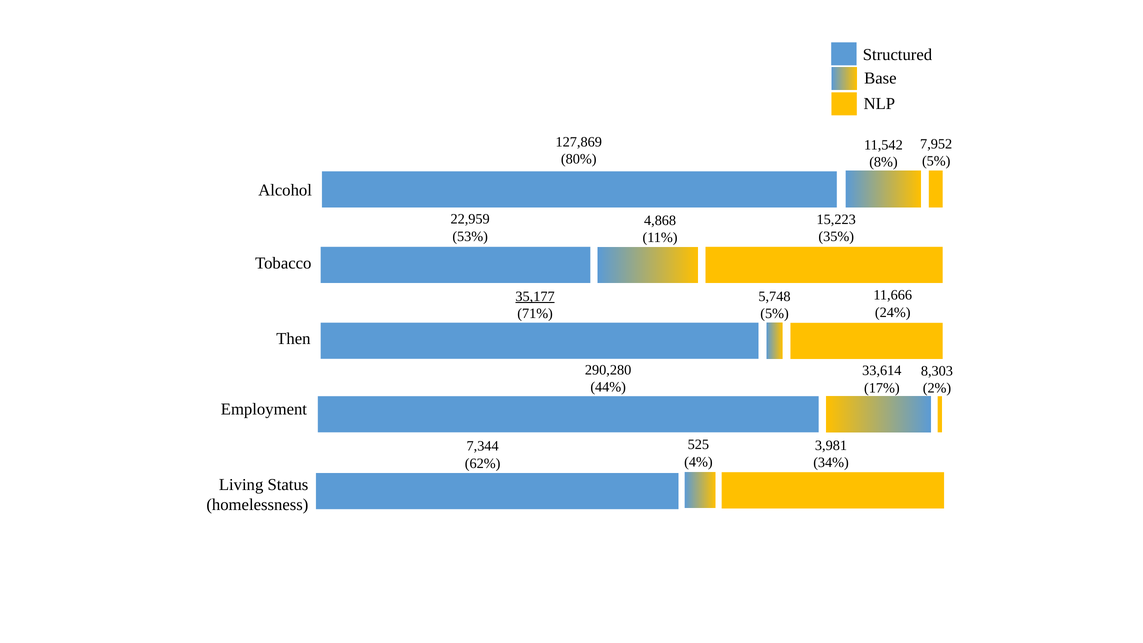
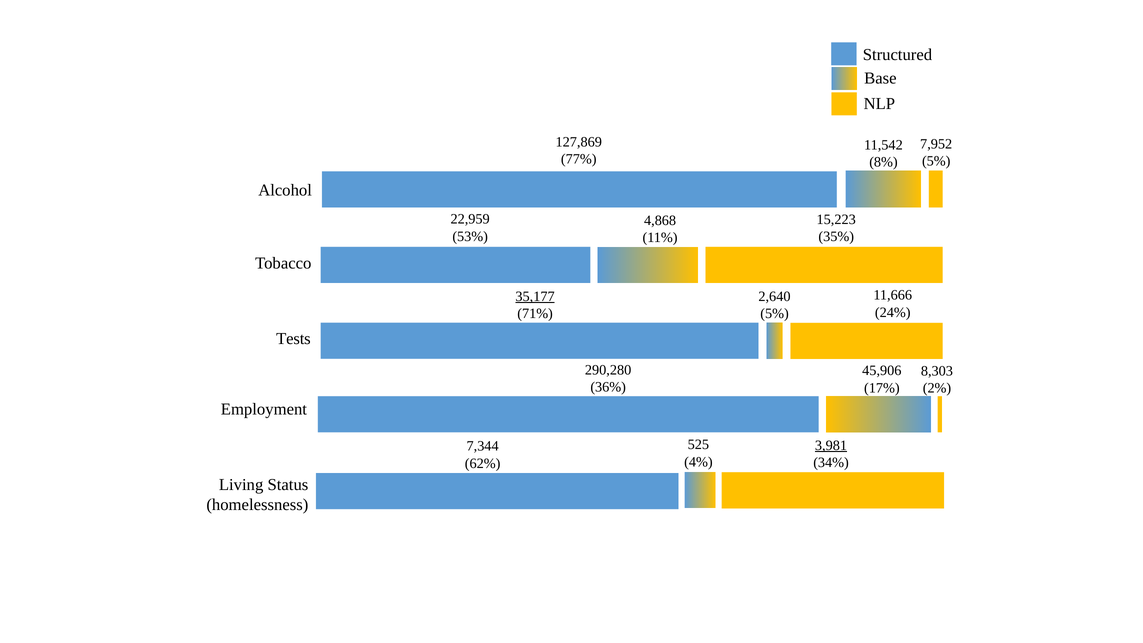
80%: 80% -> 77% (579, 159)
5,748: 5,748 -> 2,640 (774, 296)
Then: Then -> Tests (293, 339)
33,614: 33,614 -> 45,906 (882, 371)
44%: 44% -> 36% (608, 387)
3,981 underline: none -> present (831, 445)
